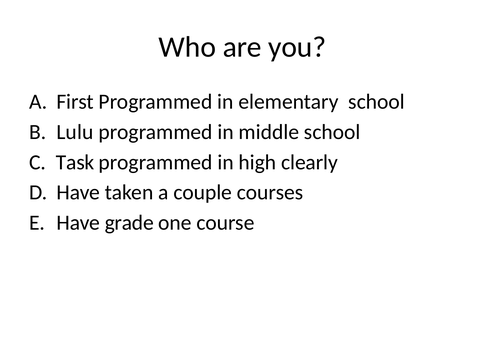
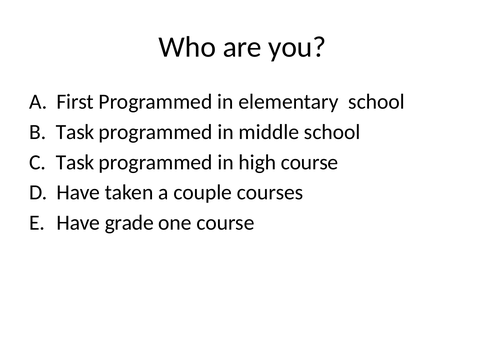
Lulu: Lulu -> Task (75, 132)
high clearly: clearly -> course (310, 162)
